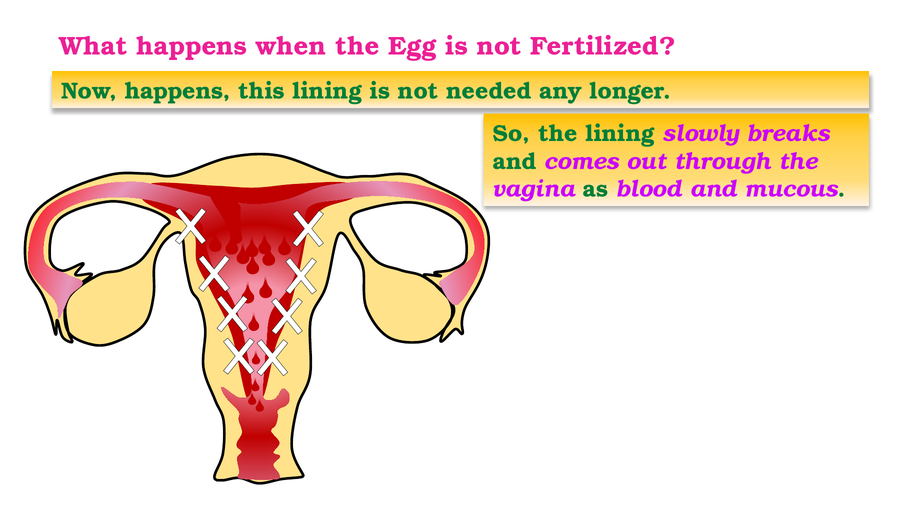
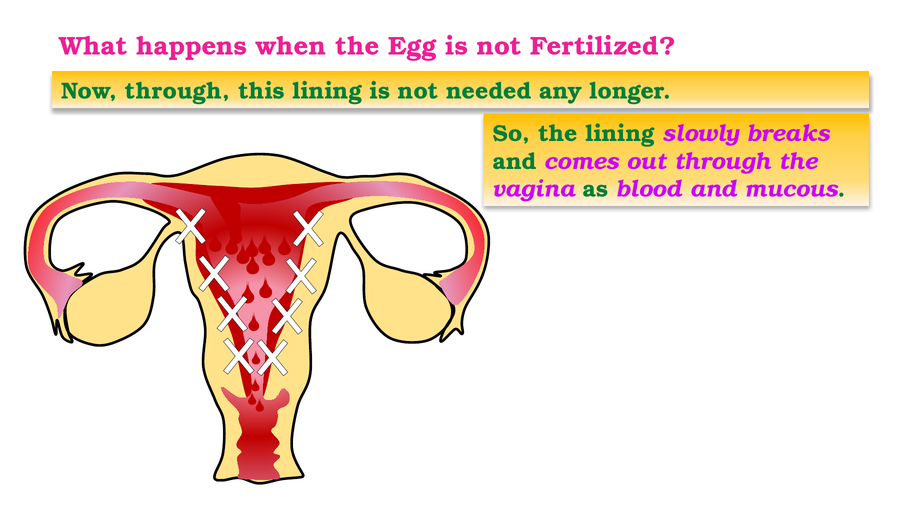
Now happens: happens -> through (177, 91)
